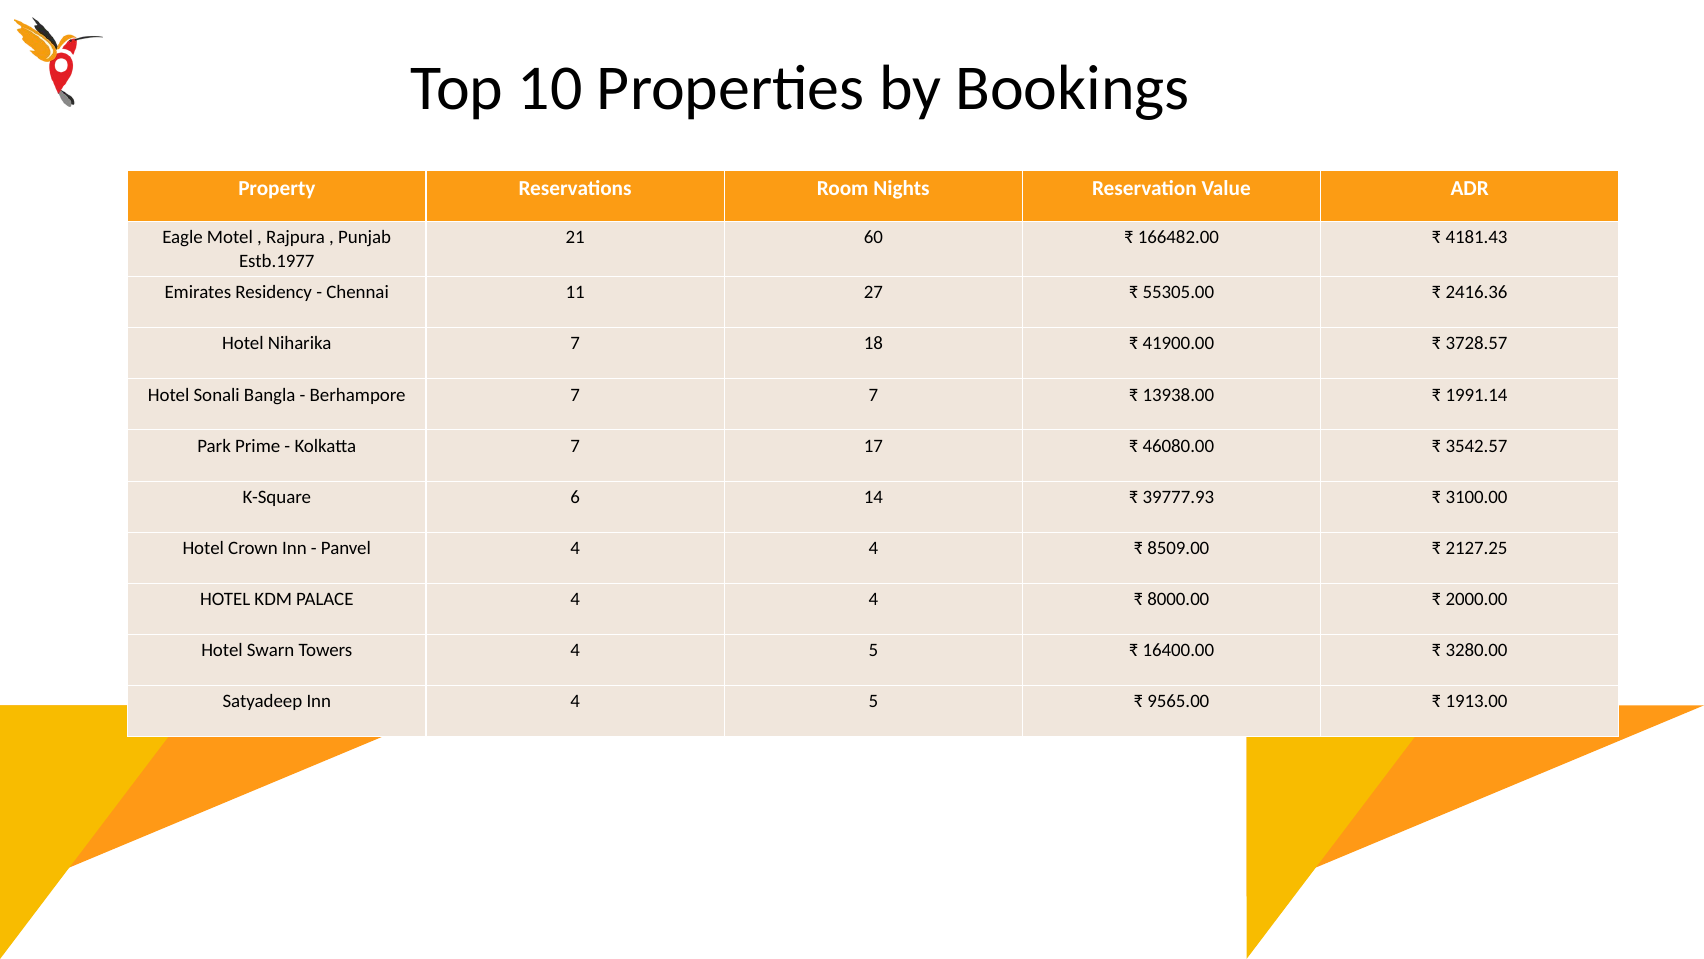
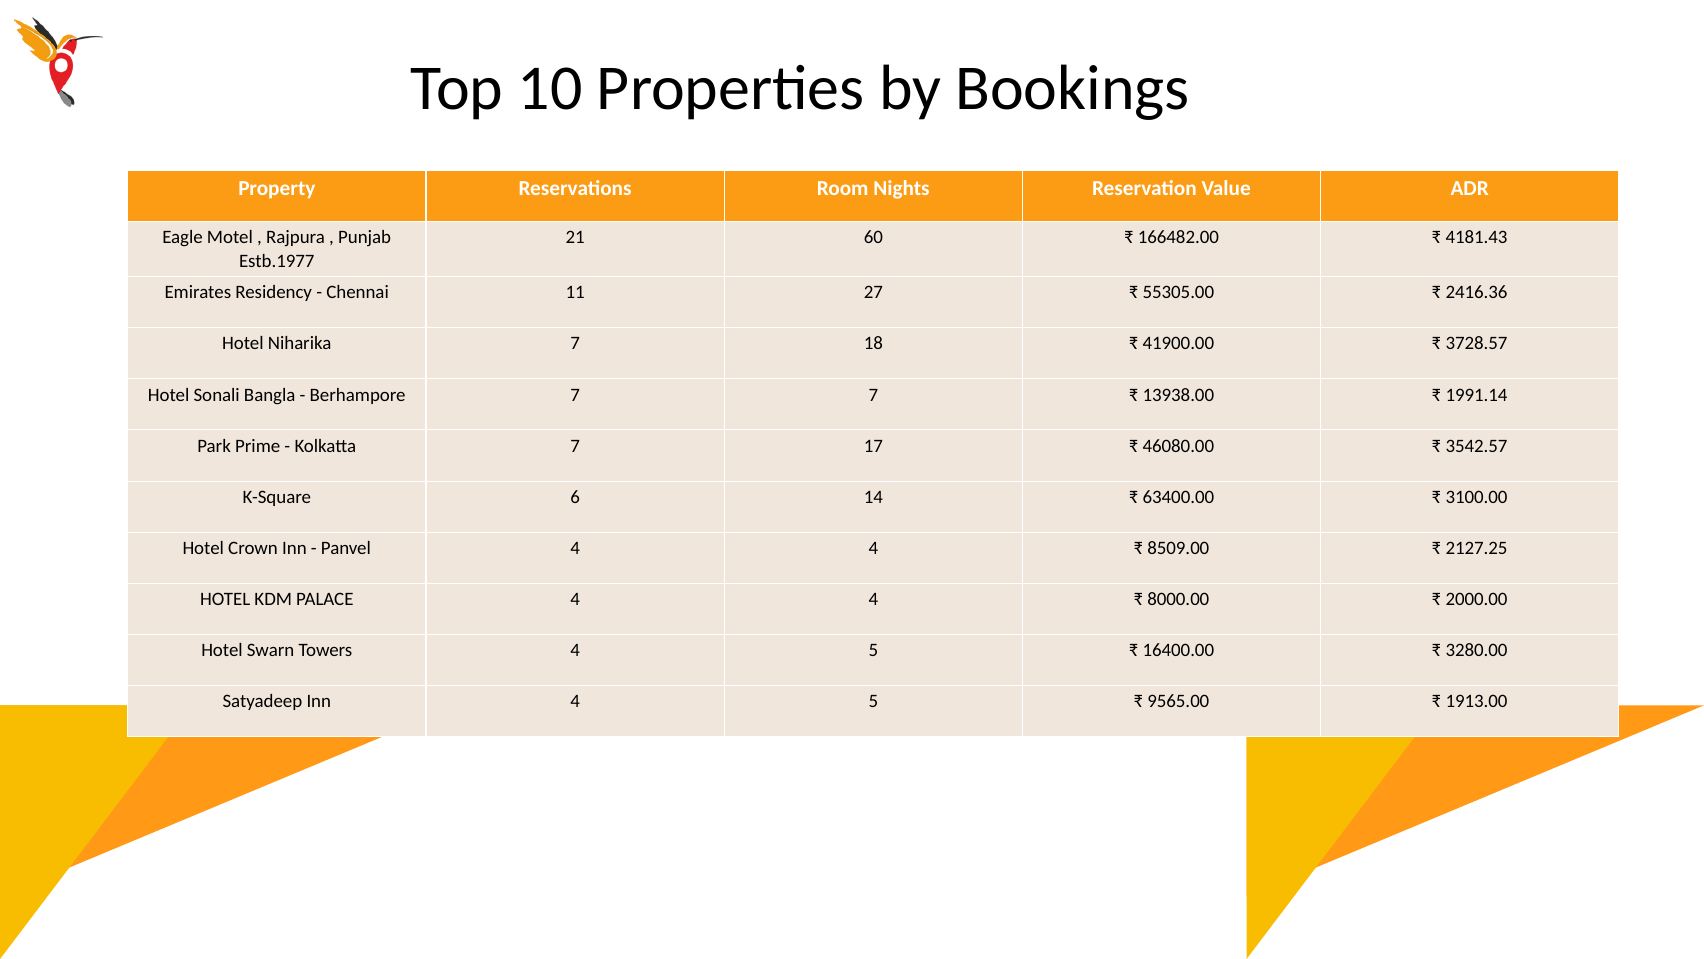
39777.93: 39777.93 -> 63400.00 (1178, 497)
